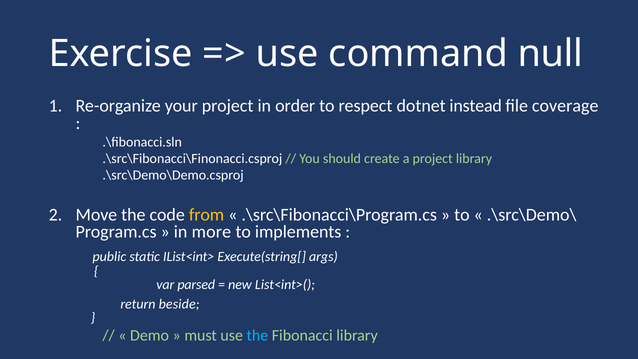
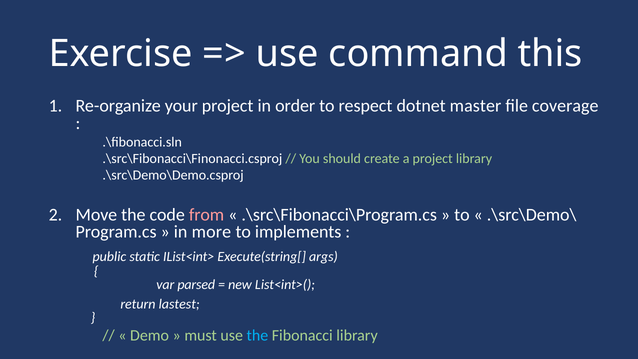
null: null -> this (550, 54)
instead: instead -> master (476, 106)
from colour: yellow -> pink (207, 215)
beside: beside -> lastest (179, 304)
